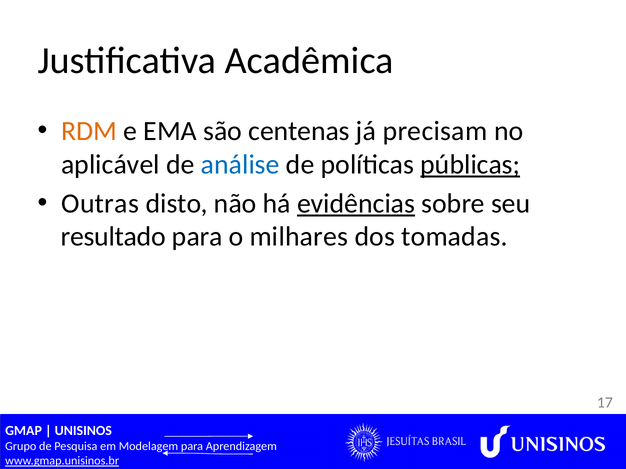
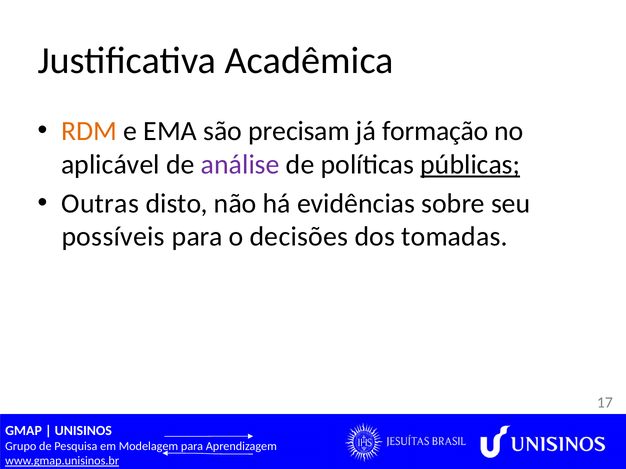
centenas: centenas -> precisam (299, 131)
precisam: precisam -> formação (435, 131)
análise colour: blue -> purple (240, 165)
evidências underline: present -> none (356, 204)
resultado: resultado -> possíveis (113, 237)
milhares: milhares -> decisões (299, 237)
